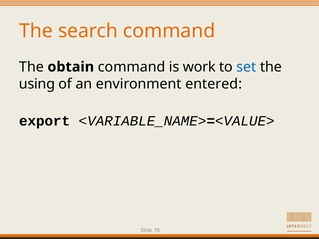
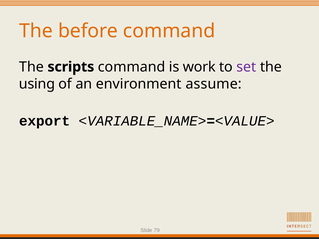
search: search -> before (88, 31)
obtain: obtain -> scripts (71, 67)
set colour: blue -> purple (246, 67)
entered: entered -> assume (214, 84)
